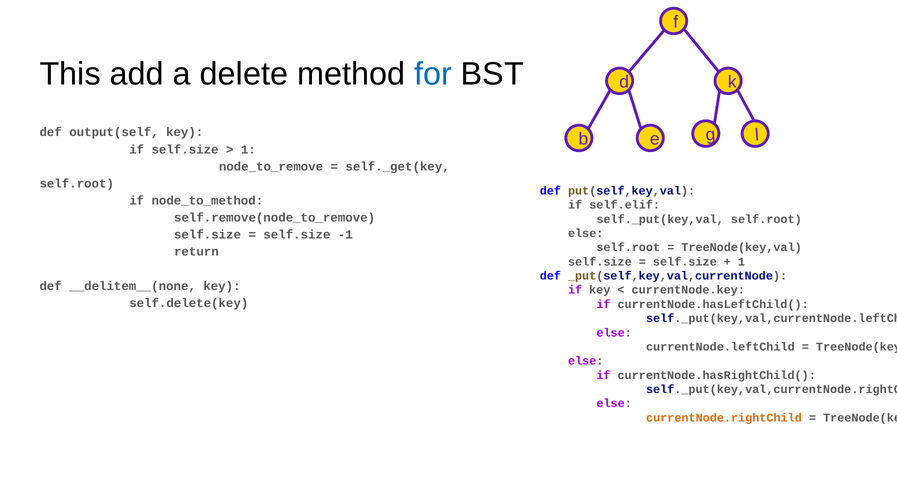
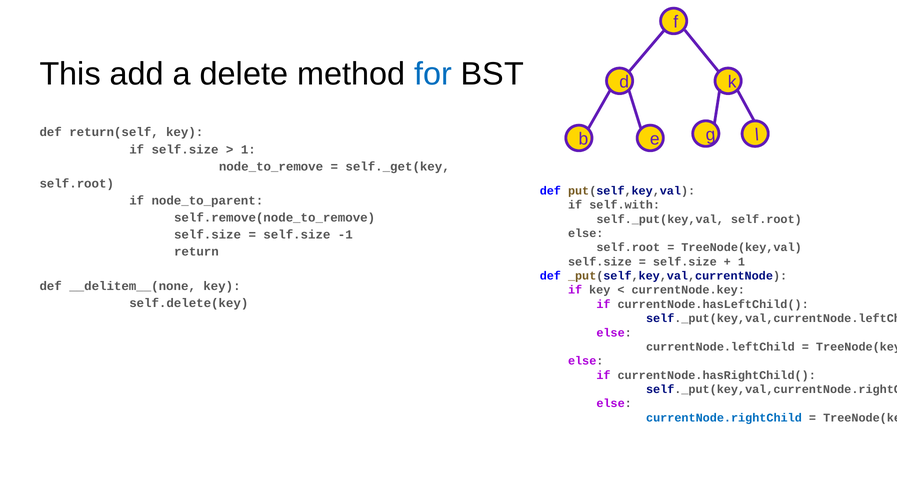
output(self: output(self -> return(self (114, 133)
node_to_method: node_to_method -> node_to_parent (207, 201)
self.elif: self.elif -> self.with (625, 205)
currentNode.rightChild colour: orange -> blue (724, 418)
